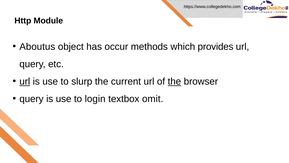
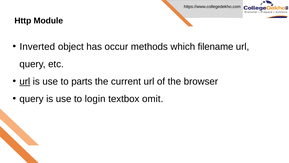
Aboutus: Aboutus -> Inverted (37, 47)
provides: provides -> filename (216, 47)
slurp: slurp -> parts (82, 81)
the underline: present -> none (174, 81)
